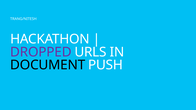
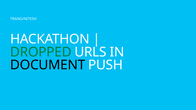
DROPPED colour: purple -> green (41, 52)
